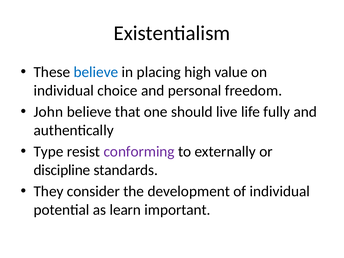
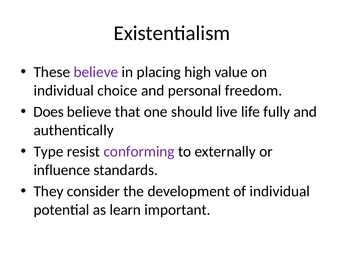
believe colour: blue -> purple (96, 72)
John: John -> Does (49, 112)
discipline: discipline -> influence (62, 170)
